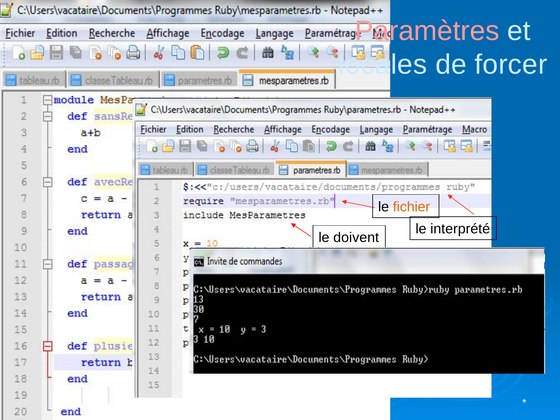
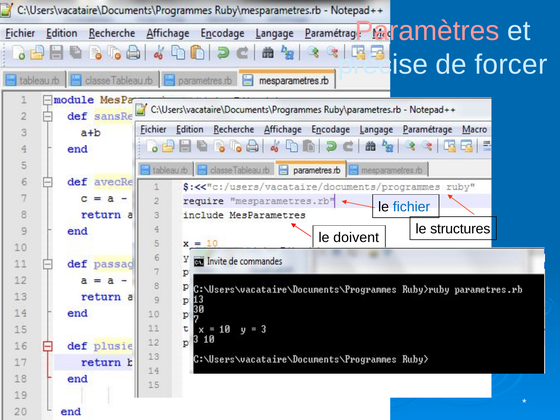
locales: locales -> précise (383, 65)
fichier colour: orange -> blue (412, 207)
interprété: interprété -> structures (460, 229)
